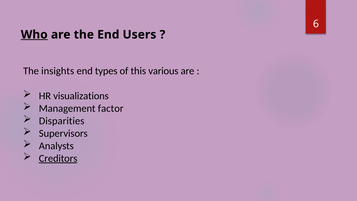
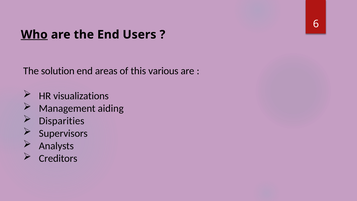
insights: insights -> solution (58, 71)
types: types -> areas (106, 71)
factor: factor -> aiding (111, 108)
Creditors underline: present -> none (58, 158)
